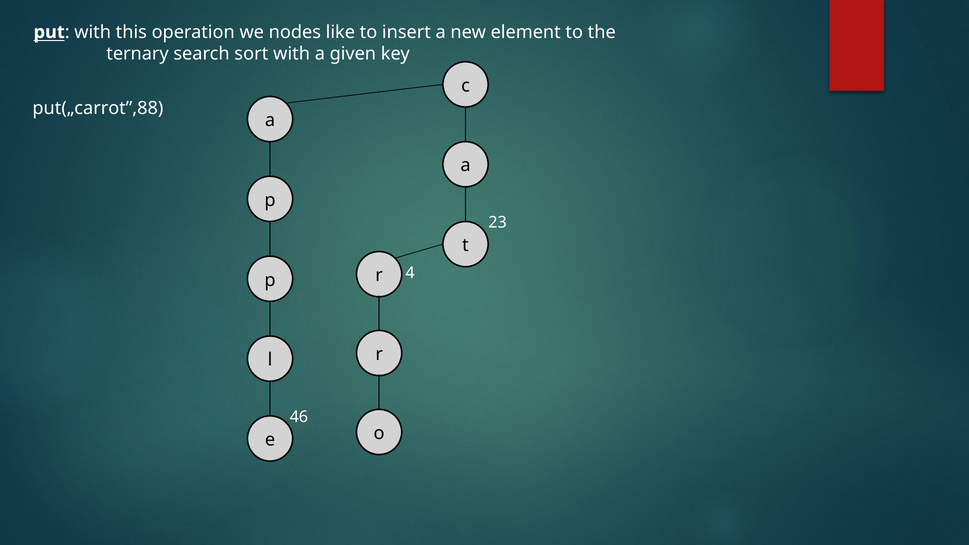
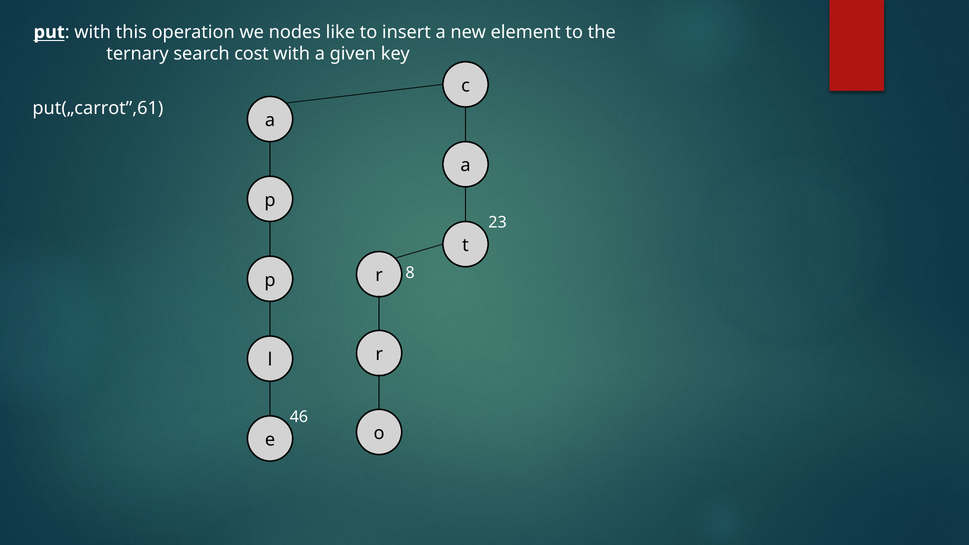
sort: sort -> cost (252, 54)
put(„carrot”,88: put(„carrot”,88 -> put(„carrot”,61 (98, 109)
4: 4 -> 8 (410, 273)
